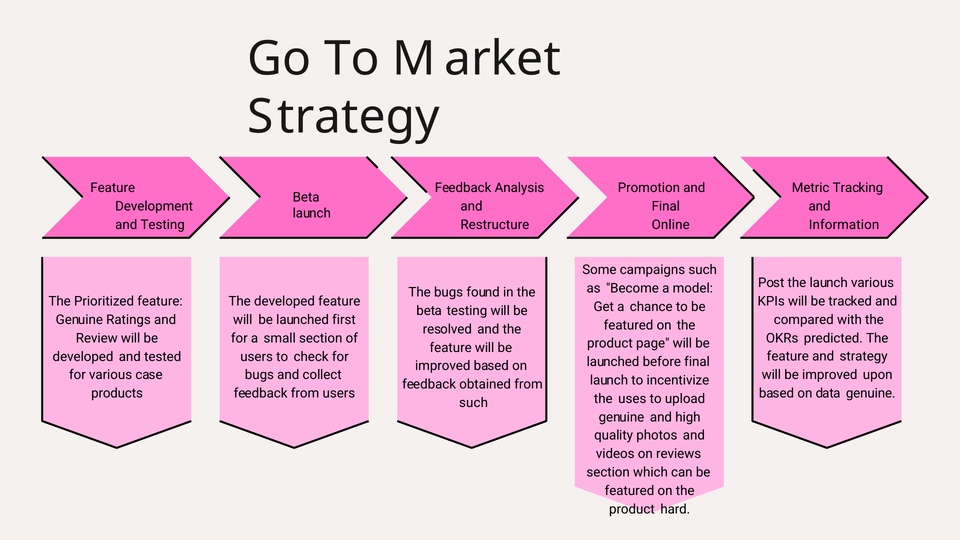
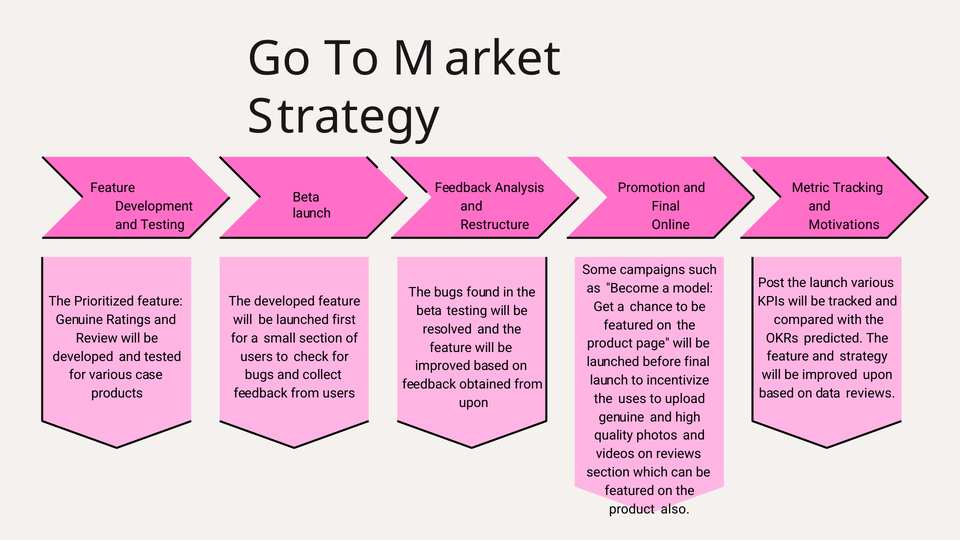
Information: Information -> Motivations (844, 225)
data genuine: genuine -> reviews (871, 393)
such: such -> upon (474, 403)
hard: hard -> also (675, 509)
